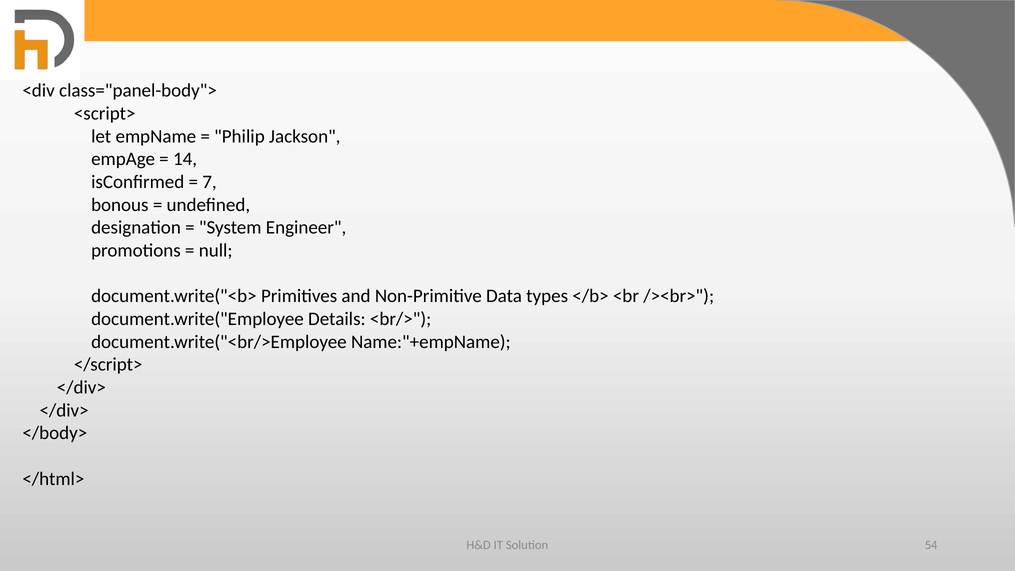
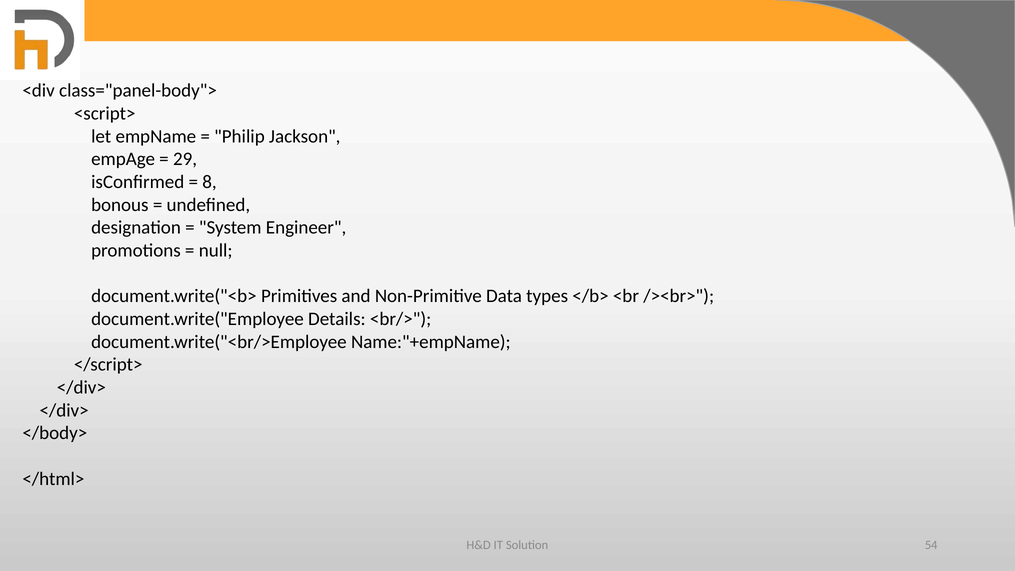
14: 14 -> 29 (185, 159)
7: 7 -> 8 (210, 182)
